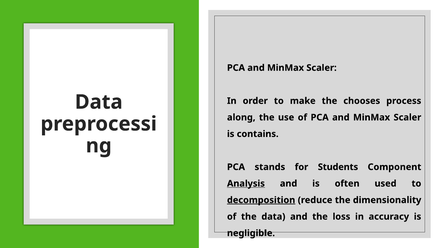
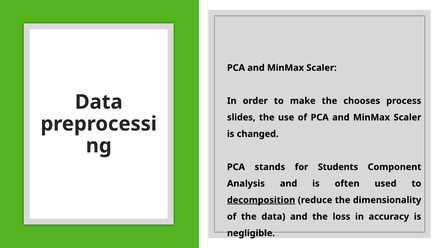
along: along -> slides (241, 117)
contains: contains -> changed (258, 134)
Analysis underline: present -> none (246, 184)
